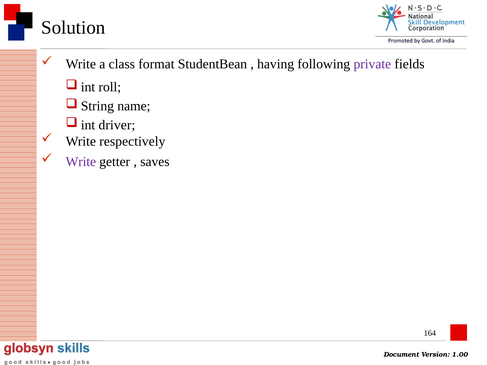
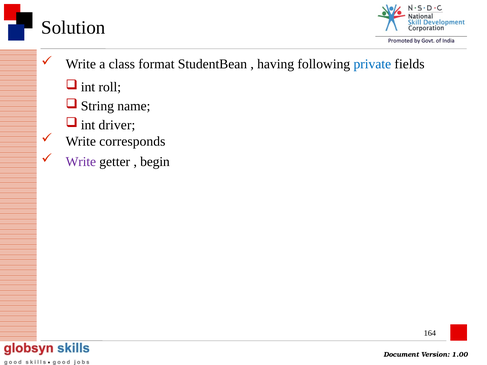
private colour: purple -> blue (372, 64)
respectively: respectively -> corresponds (132, 141)
saves: saves -> begin (155, 162)
